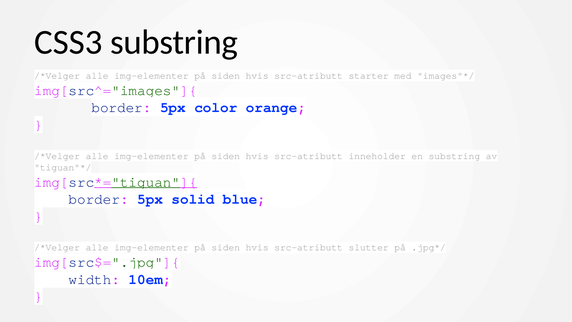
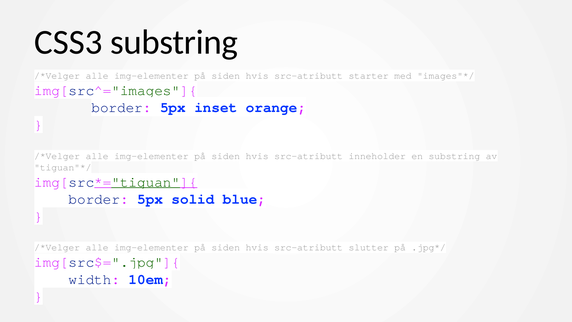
color: color -> inset (216, 107)
